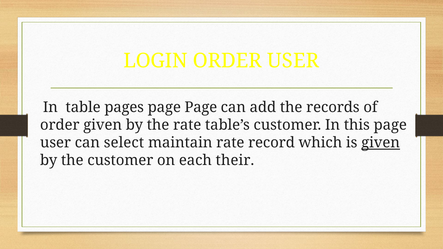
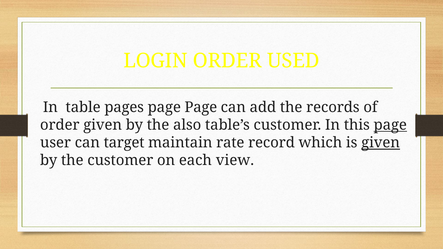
ORDER USER: USER -> USED (293, 61)
the rate: rate -> also (187, 125)
page underline: none -> present (390, 125)
select: select -> target (124, 143)
their: their -> view (235, 161)
